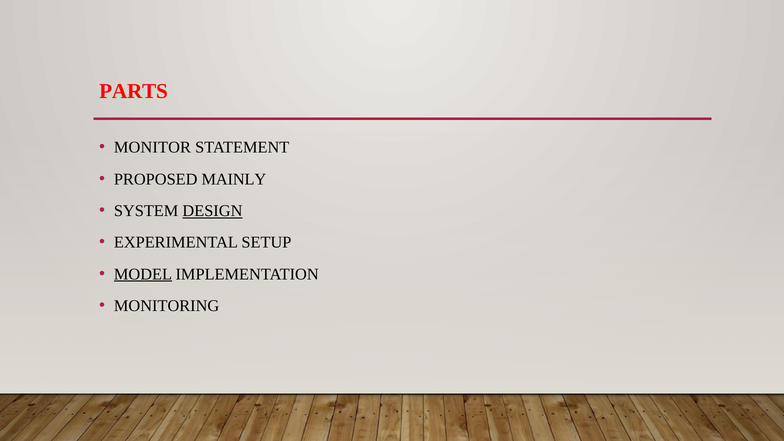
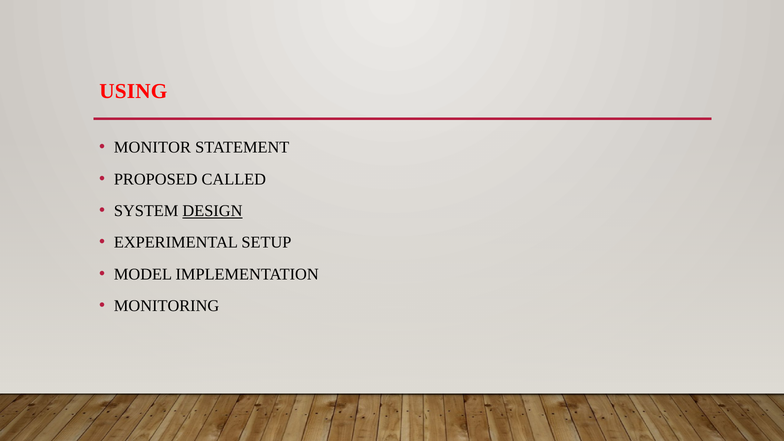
PARTS: PARTS -> USING (133, 91)
MAINLY: MAINLY -> CALLED (234, 179)
MODEL underline: present -> none (143, 274)
